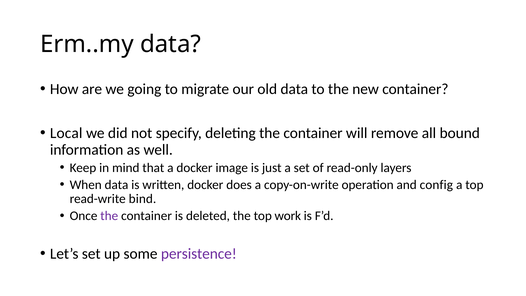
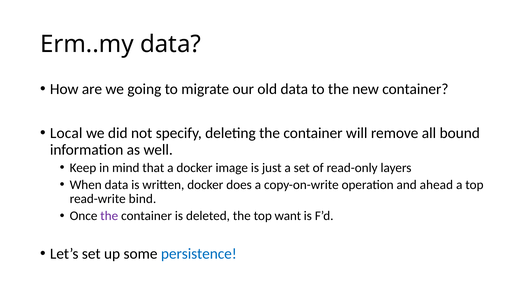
config: config -> ahead (436, 185)
work: work -> want (288, 216)
persistence colour: purple -> blue (199, 254)
